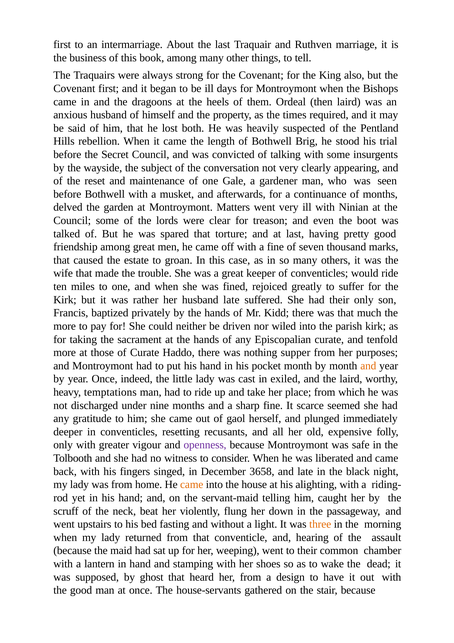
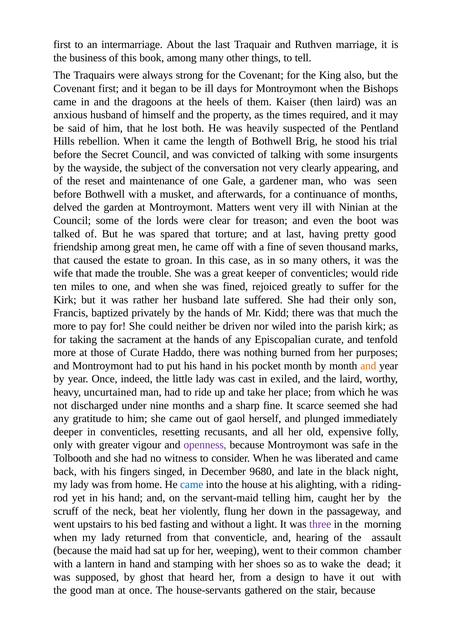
Ordeal: Ordeal -> Kaiser (291, 102)
supper: supper -> burned (296, 352)
temptations: temptations -> uncurtained (110, 392)
3658: 3658 -> 9680 (262, 471)
came colour: orange -> blue (192, 484)
three colour: orange -> purple (320, 524)
